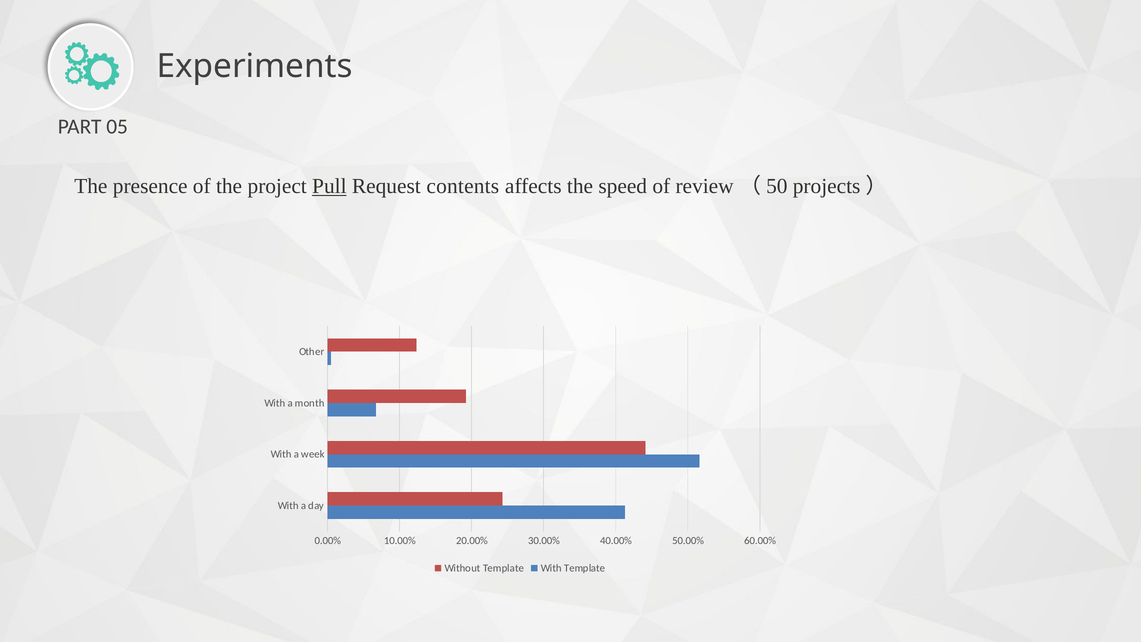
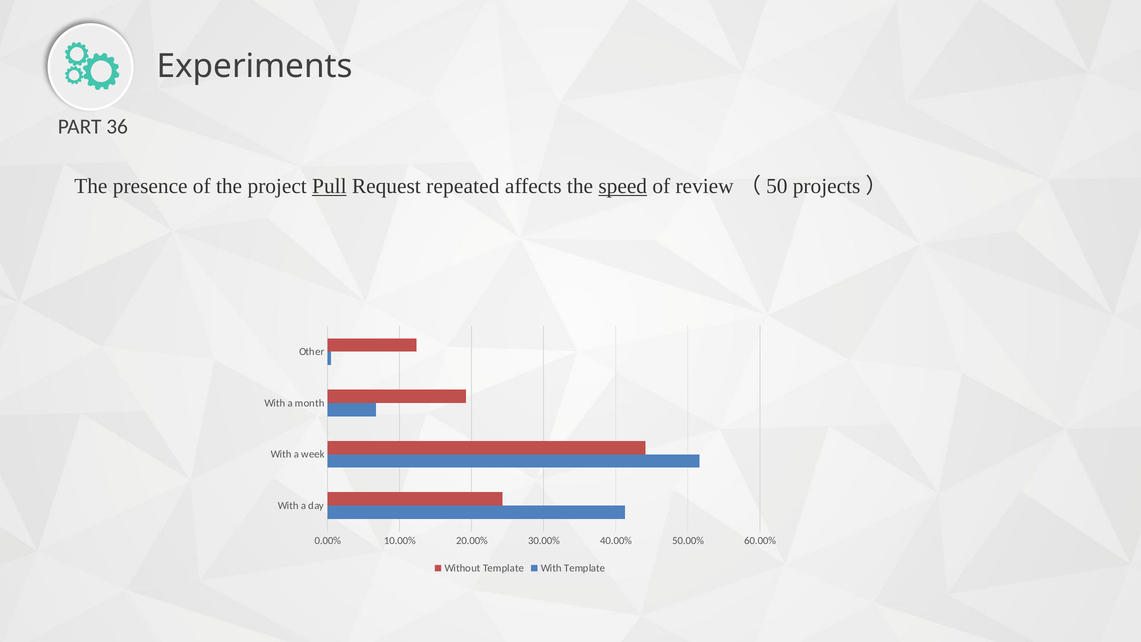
05: 05 -> 36 (117, 127)
contents: contents -> repeated (463, 186)
speed underline: none -> present (623, 186)
